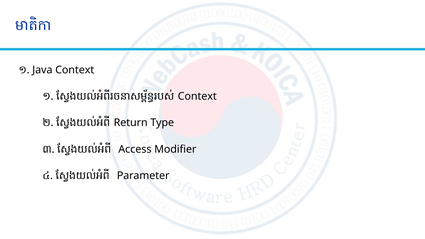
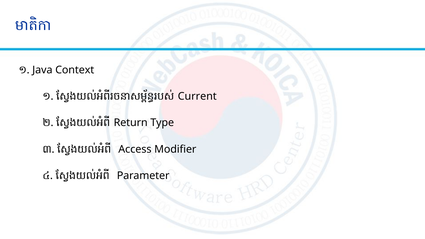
Context: Context -> Current (197, 96)
